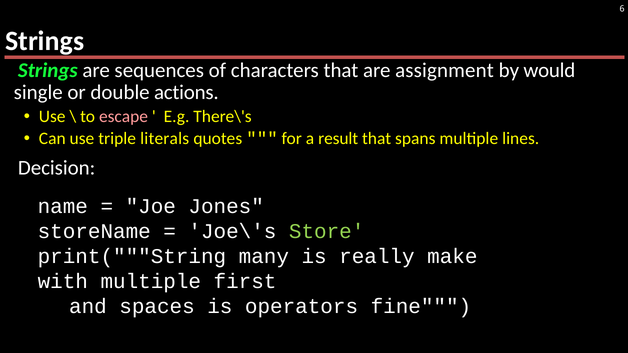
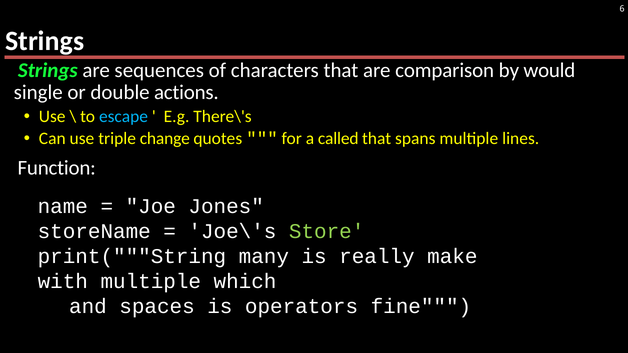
assignment: assignment -> comparison (445, 70)
escape colour: pink -> light blue (124, 117)
literals: literals -> change (165, 139)
result: result -> called (338, 139)
Decision: Decision -> Function (57, 168)
first: first -> which (245, 282)
